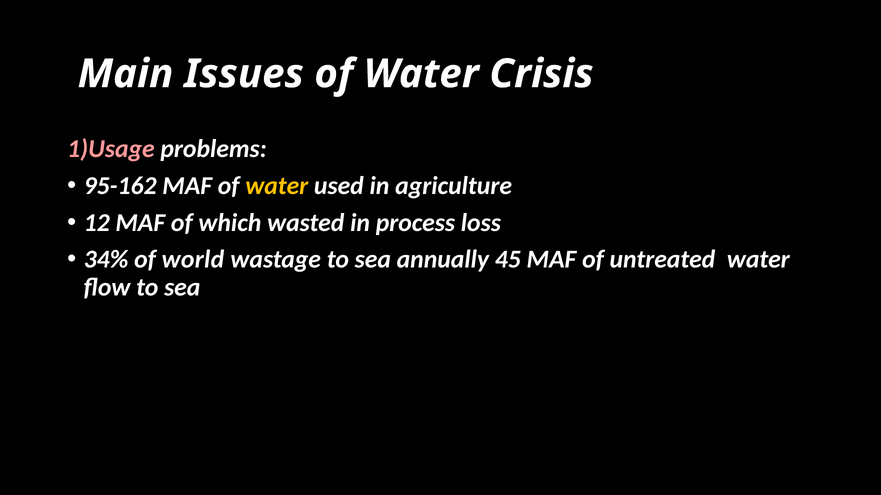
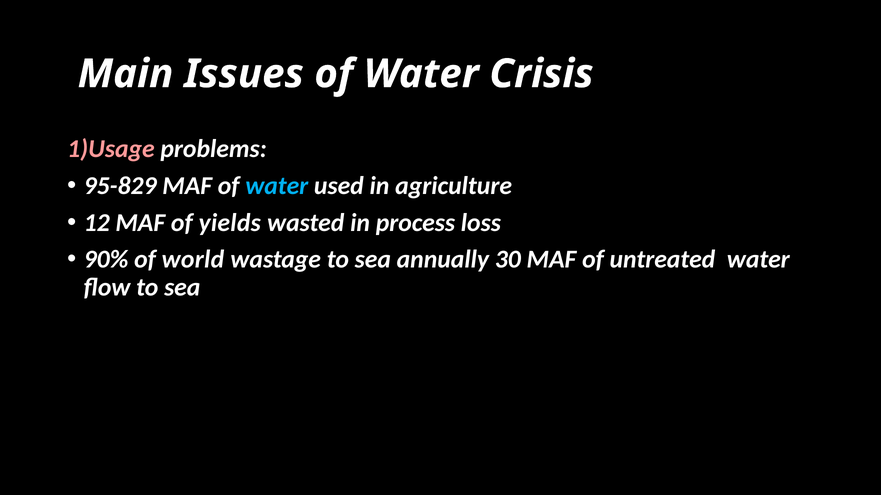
95-162: 95-162 -> 95-829 (120, 186)
water colour: yellow -> light blue (277, 186)
which: which -> yields (230, 223)
34%: 34% -> 90% (106, 260)
45: 45 -> 30 (508, 260)
